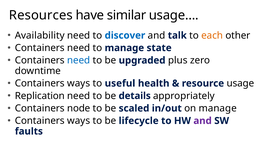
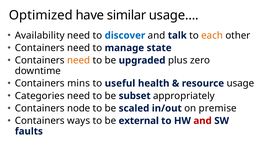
Resources: Resources -> Optimized (41, 15)
need colour: blue -> orange (79, 60)
ways: ways -> mins (79, 83)
Replication: Replication -> Categories (40, 96)
details: details -> subset (135, 96)
on manage: manage -> premise (218, 108)
lifecycle: lifecycle -> external (139, 121)
and colour: purple -> red (203, 121)
